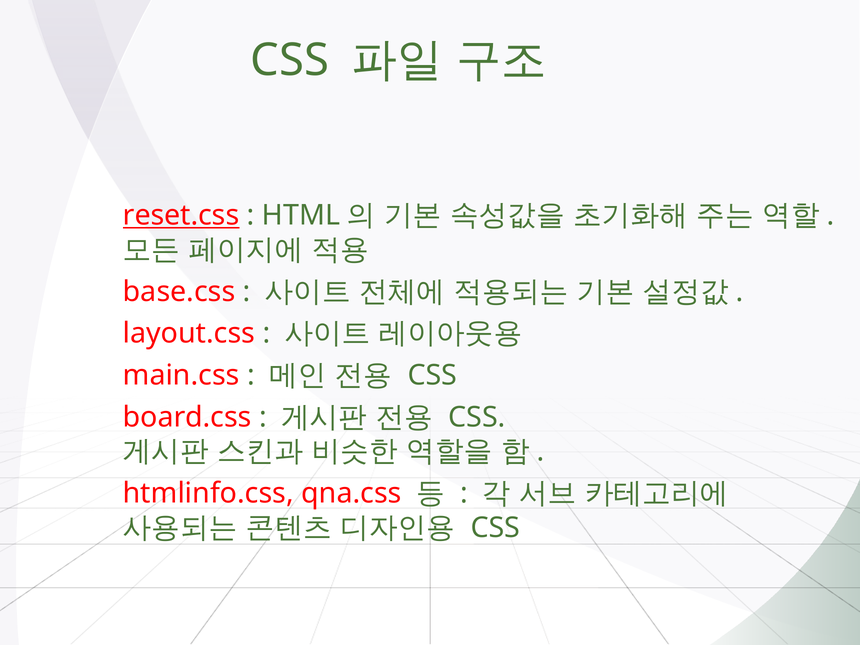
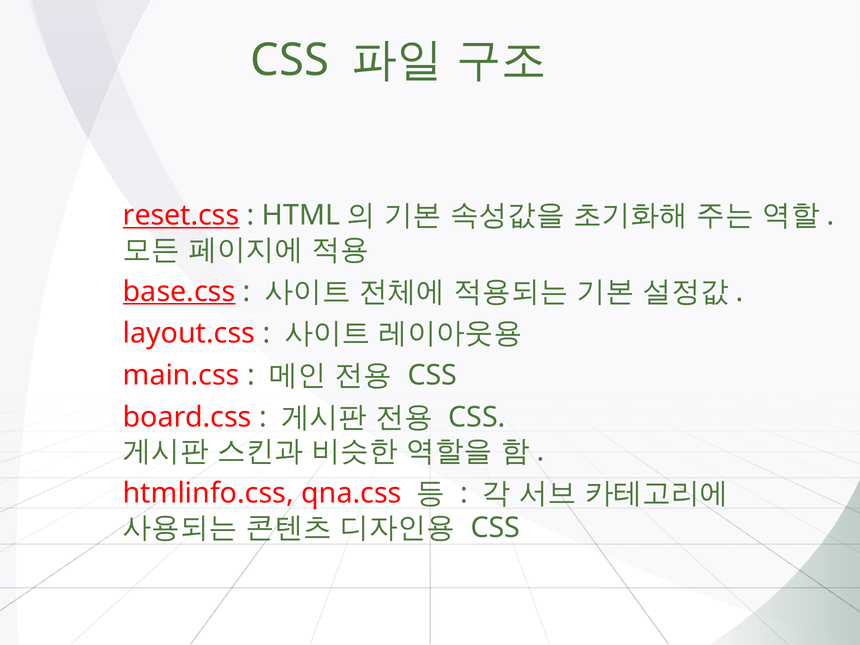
base.css underline: none -> present (179, 292)
